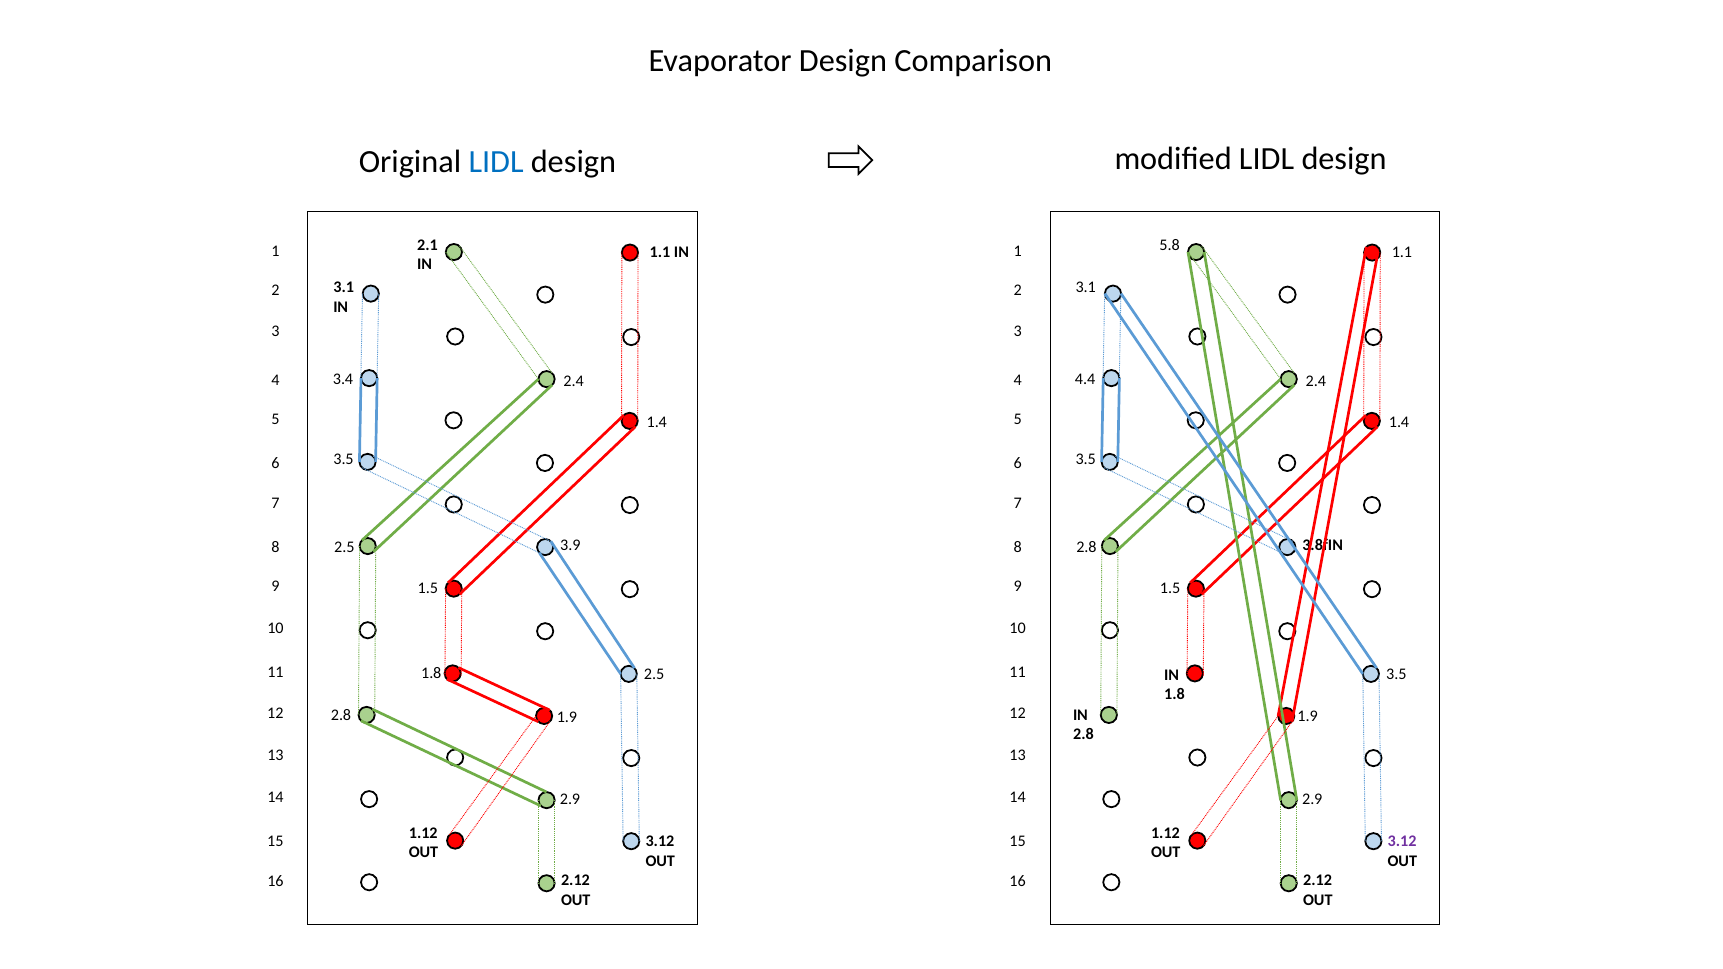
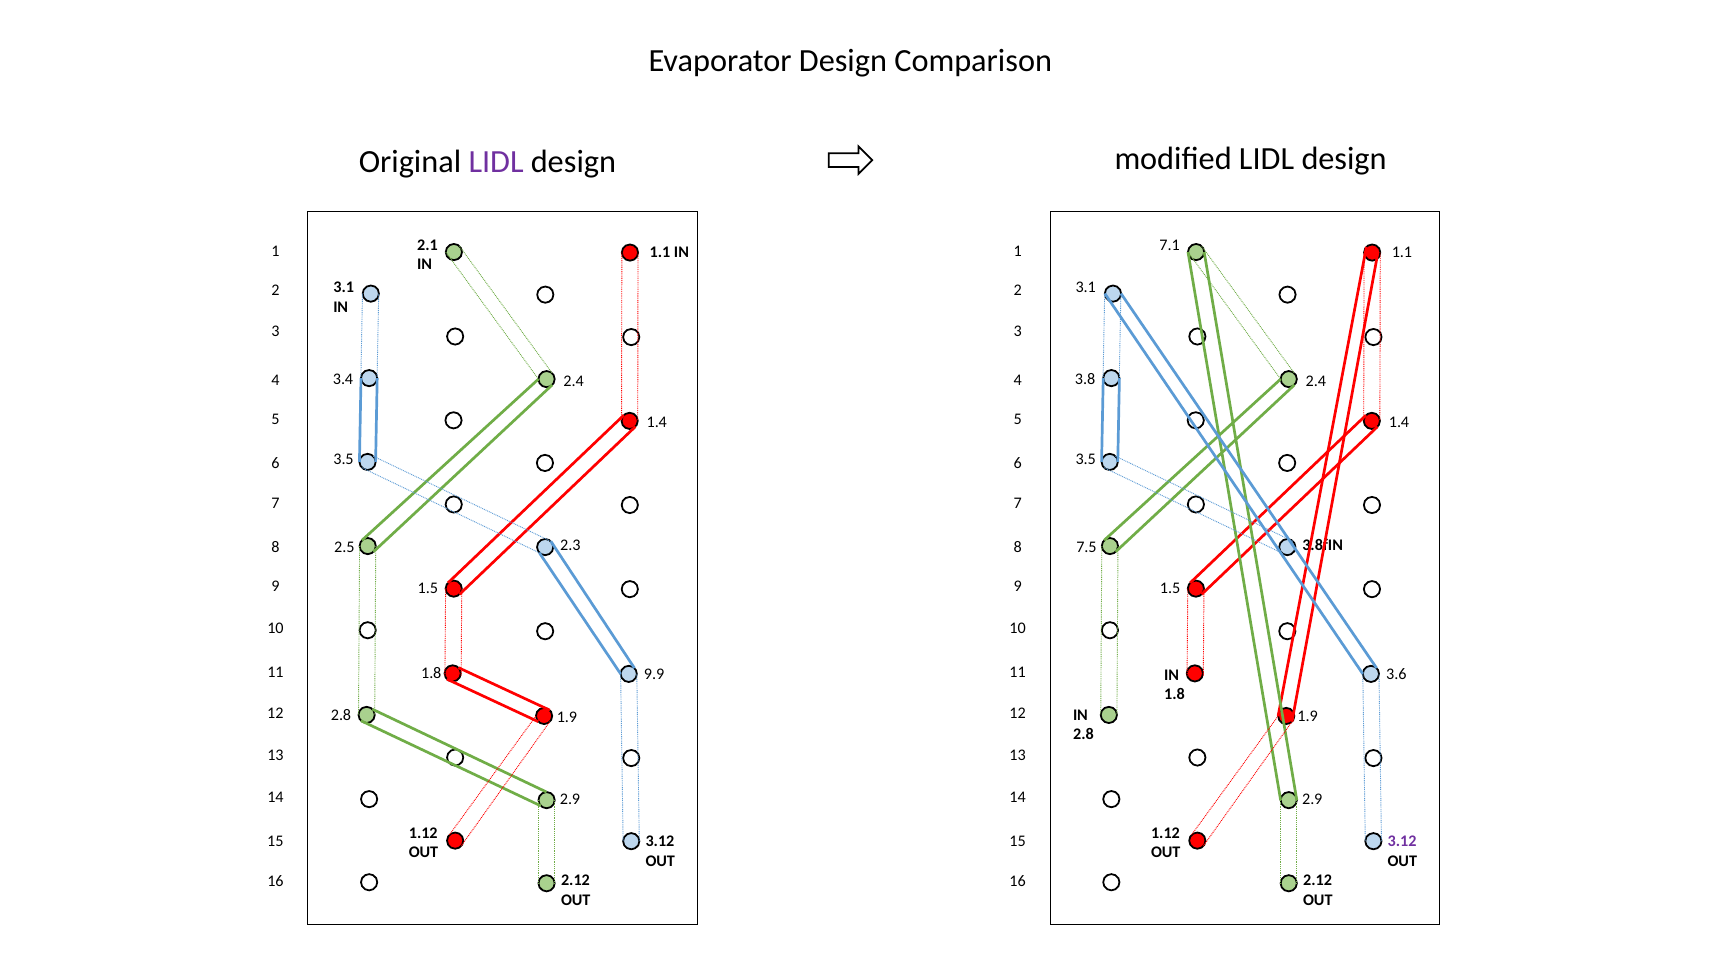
LIDL colour: blue -> purple (496, 162)
5.8: 5.8 -> 7.1 (1170, 245)
4.4: 4.4 -> 3.8 (1085, 379)
3.9: 3.9 -> 2.3 (570, 545)
2.8: 2.8 -> 7.5 (1087, 548)
2.5: 2.5 -> 9.9 (654, 674)
3.5: 3.5 -> 3.6 (1396, 674)
